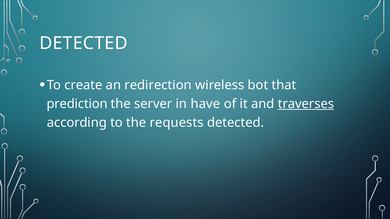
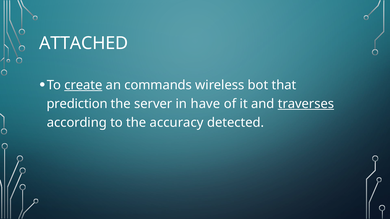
DETECTED: DETECTED -> ATTACHED (84, 43)
create underline: none -> present (83, 85)
redirection: redirection -> commands (158, 85)
requests: requests -> accuracy (177, 123)
